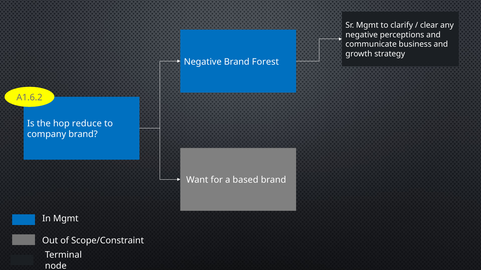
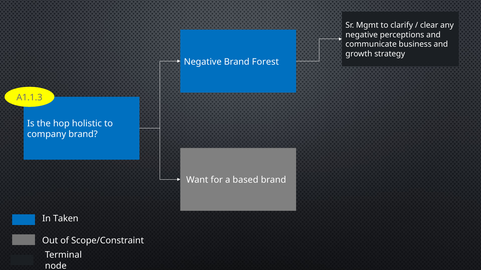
A1.6.2: A1.6.2 -> A1.1.3 (29, 98)
reduce: reduce -> holistic (87, 124)
In Mgmt: Mgmt -> Taken (66, 219)
